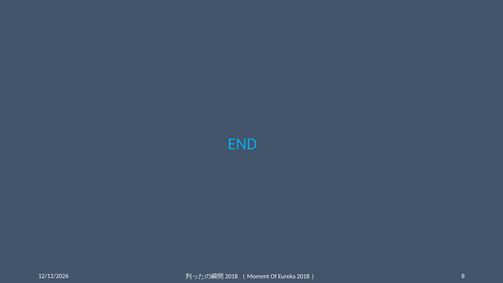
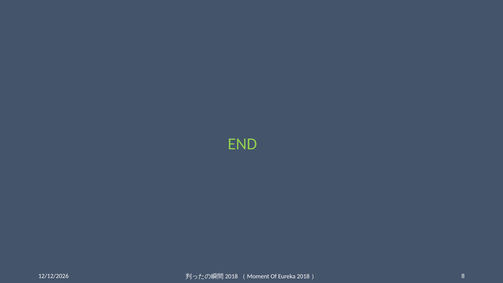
END colour: light blue -> light green (242, 144)
